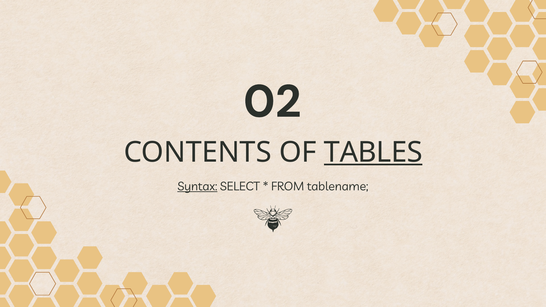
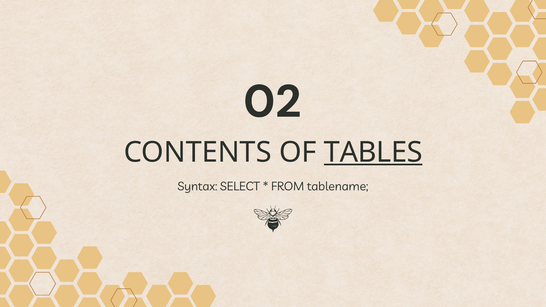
Syntax underline: present -> none (197, 187)
